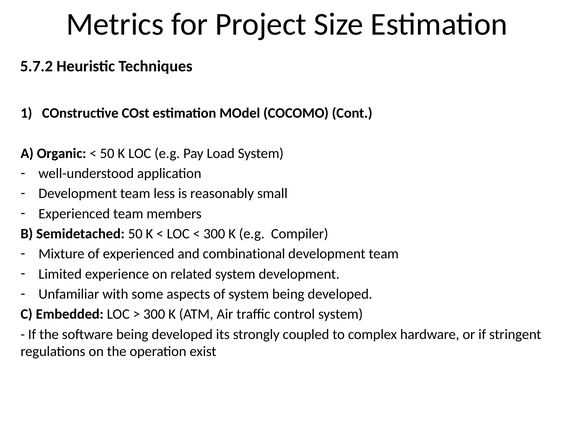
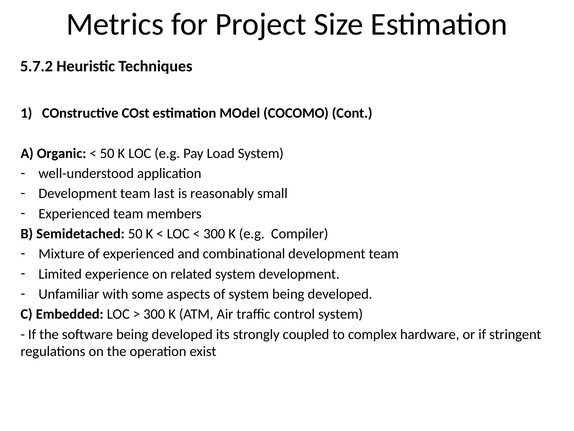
less: less -> last (164, 193)
